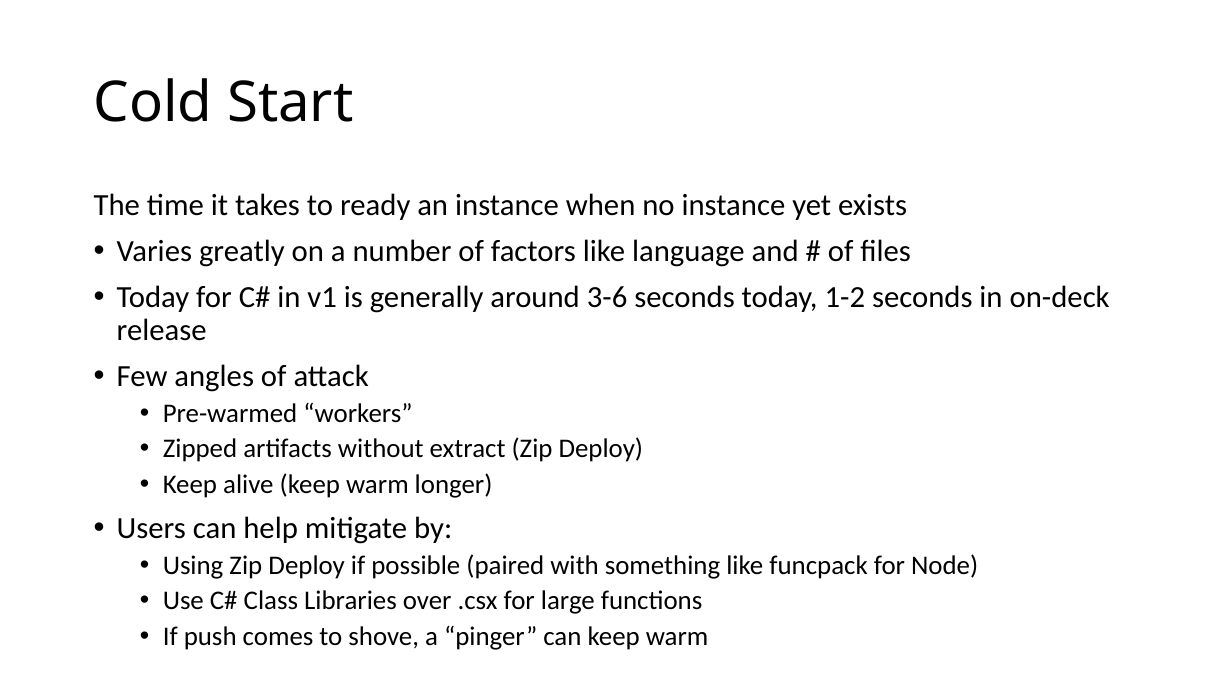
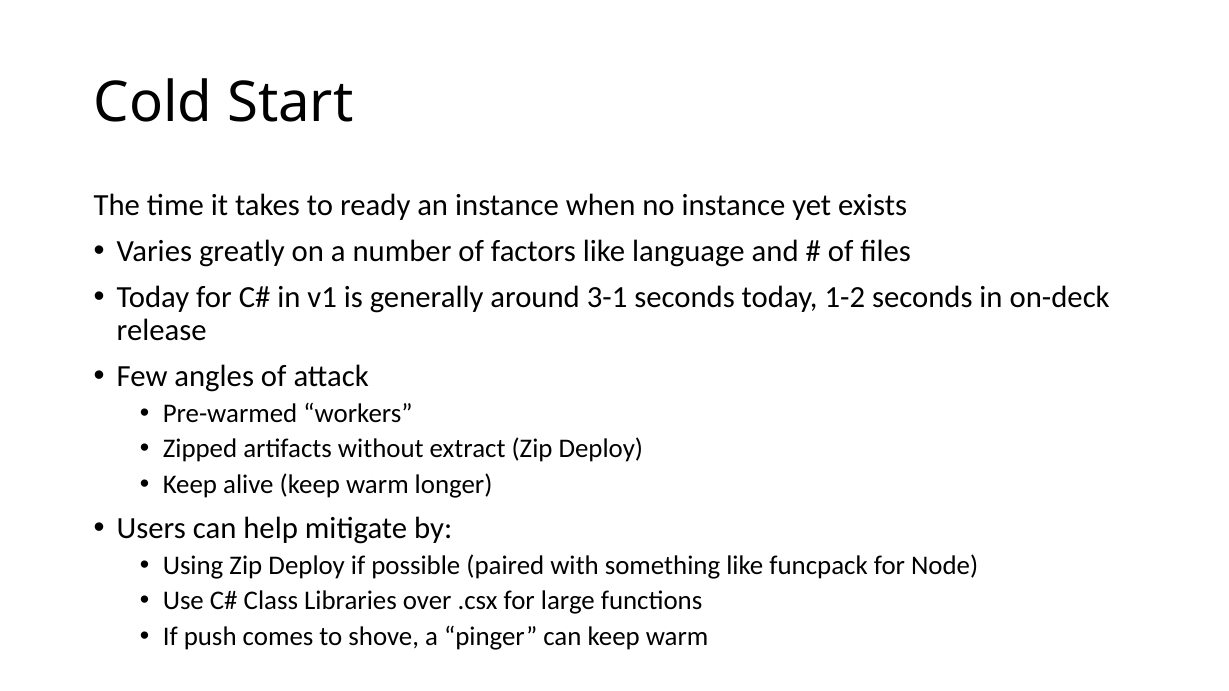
3-6: 3-6 -> 3-1 (607, 297)
